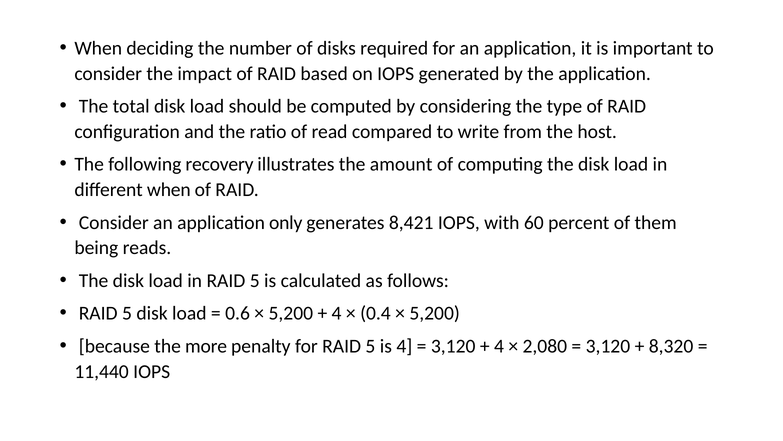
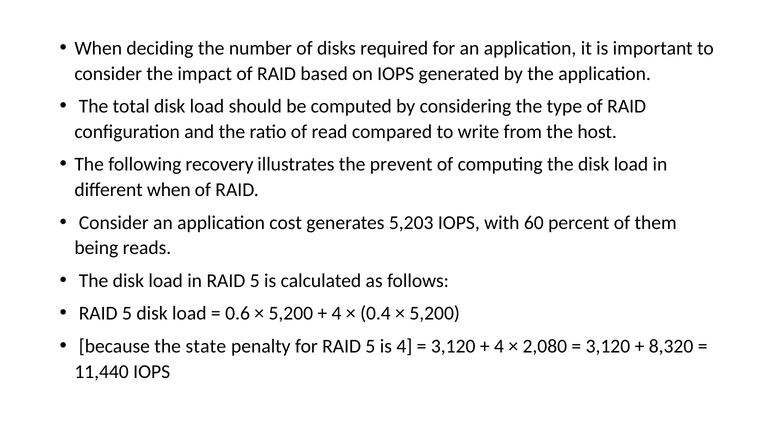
amount: amount -> prevent (401, 164)
only: only -> cost (286, 222)
8,421: 8,421 -> 5,203 (411, 222)
more: more -> state (206, 346)
